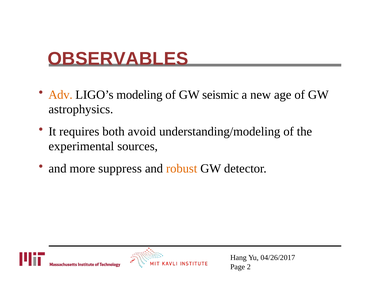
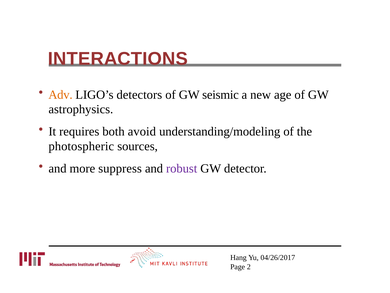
OBSERVABLES: OBSERVABLES -> INTERACTIONS (118, 59)
modeling: modeling -> detectors (139, 94)
experimental: experimental -> photospheric (81, 146)
robust colour: orange -> purple (182, 168)
